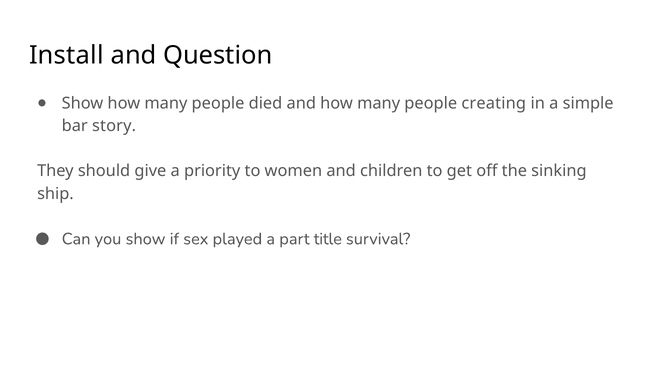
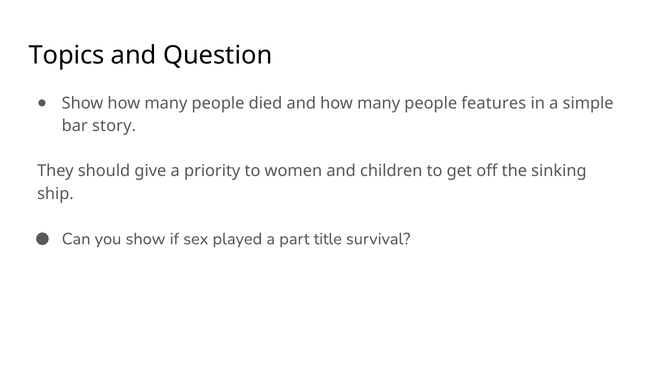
Install: Install -> Topics (67, 56)
creating: creating -> features (494, 103)
